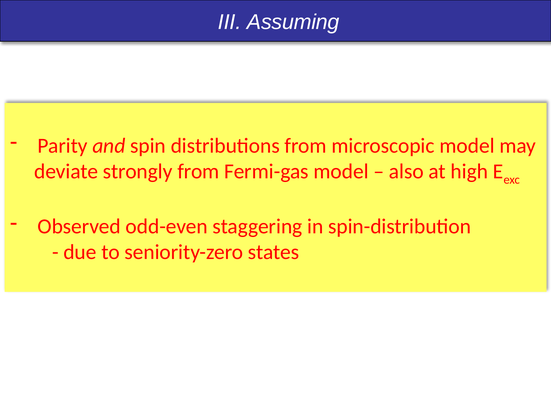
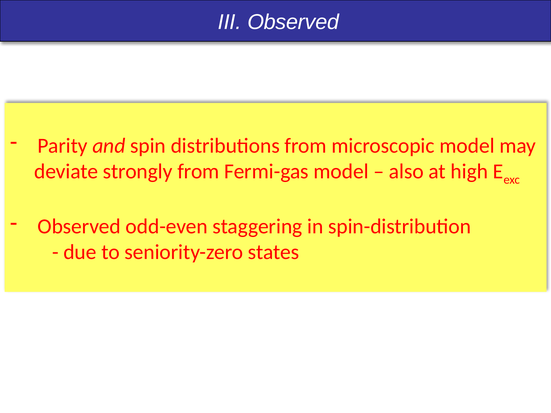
III Assuming: Assuming -> Observed (293, 22)
